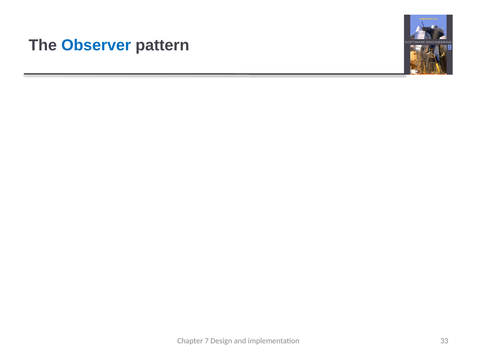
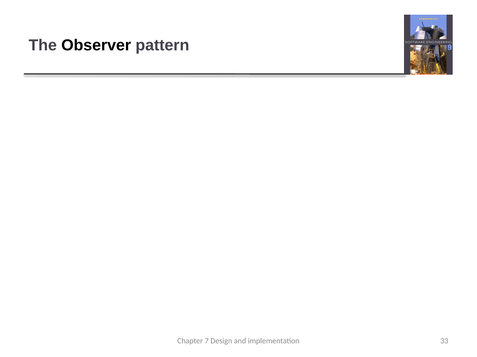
Observer colour: blue -> black (96, 45)
